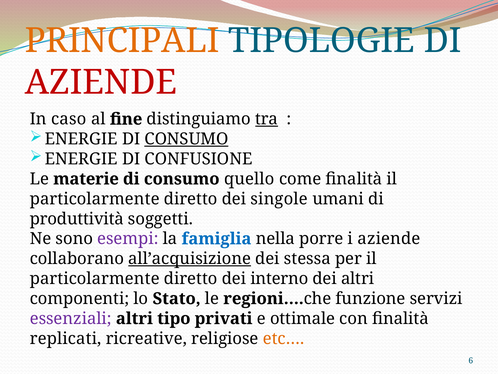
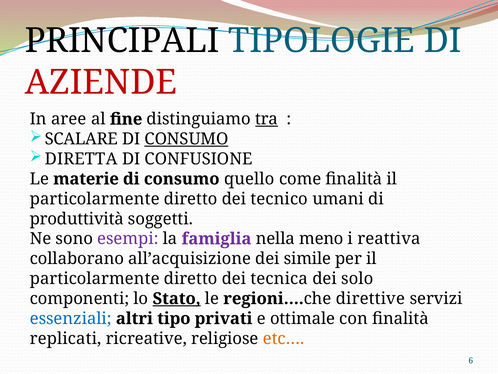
PRINCIPALI colour: orange -> black (122, 41)
caso: caso -> aree (69, 119)
ENERGIE: ENERGIE -> SCALARE (81, 139)
ENERGIE: ENERGIE -> DIRETTA (81, 159)
singole: singole -> tecnico (279, 199)
famiglia colour: blue -> purple (217, 239)
porre: porre -> meno (321, 239)
i aziende: aziende -> reattiva (389, 239)
all’acquisizione underline: present -> none (190, 258)
stessa: stessa -> simile (307, 258)
interno: interno -> tecnica (279, 278)
dei altri: altri -> solo (357, 278)
Stato underline: none -> present (177, 298)
funzione: funzione -> direttive (370, 298)
essenziali colour: purple -> blue (71, 318)
